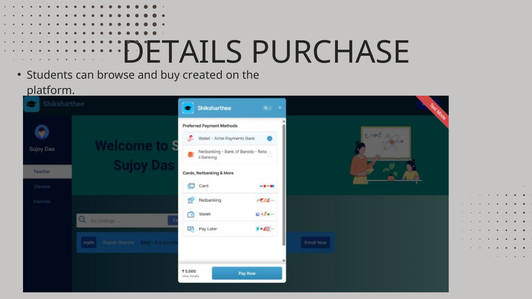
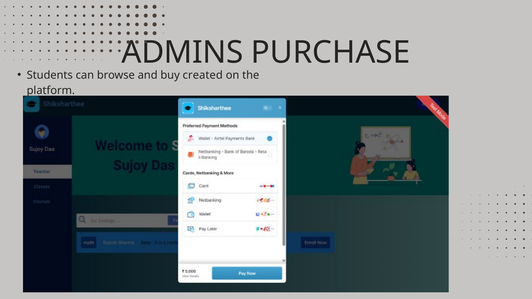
DETAILS: DETAILS -> ADMINS (182, 53)
